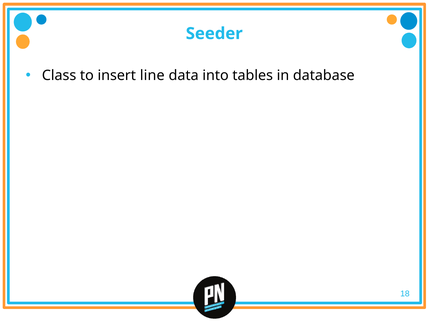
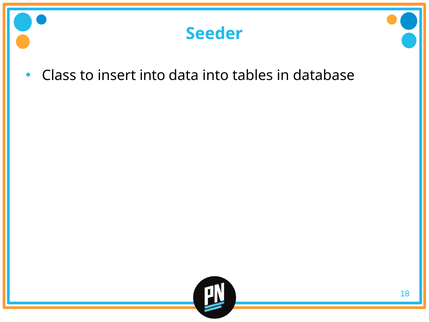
insert line: line -> into (152, 75)
